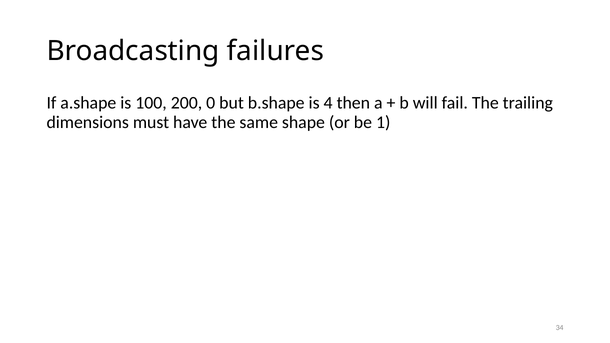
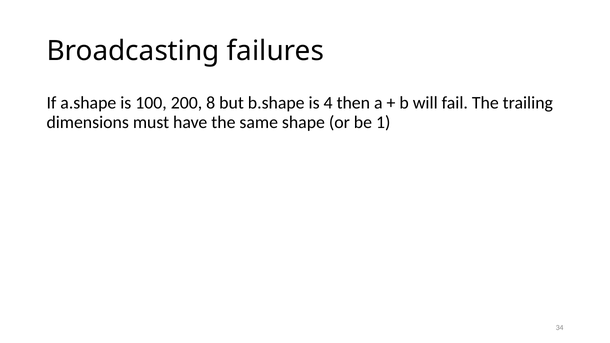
0: 0 -> 8 (211, 103)
